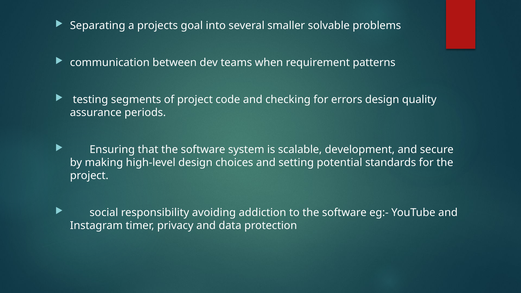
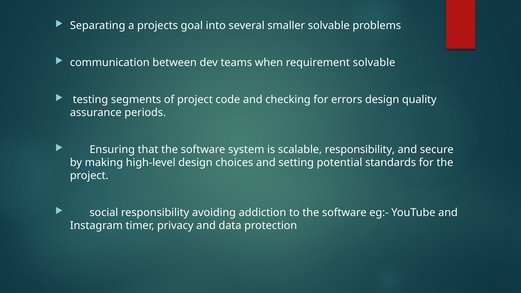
requirement patterns: patterns -> solvable (374, 63)
scalable development: development -> responsibility (360, 150)
